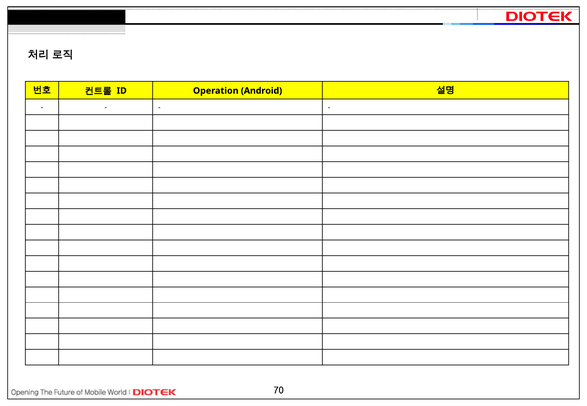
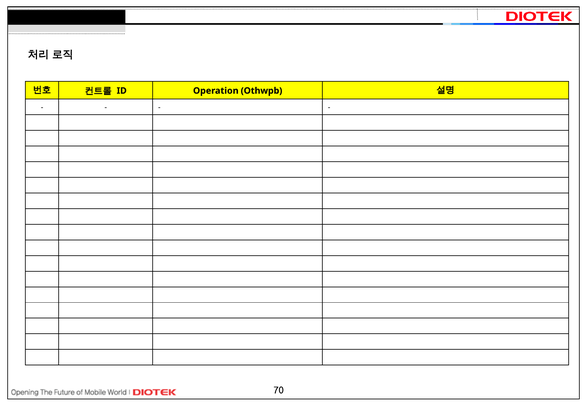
Android: Android -> Othwpb (262, 91)
